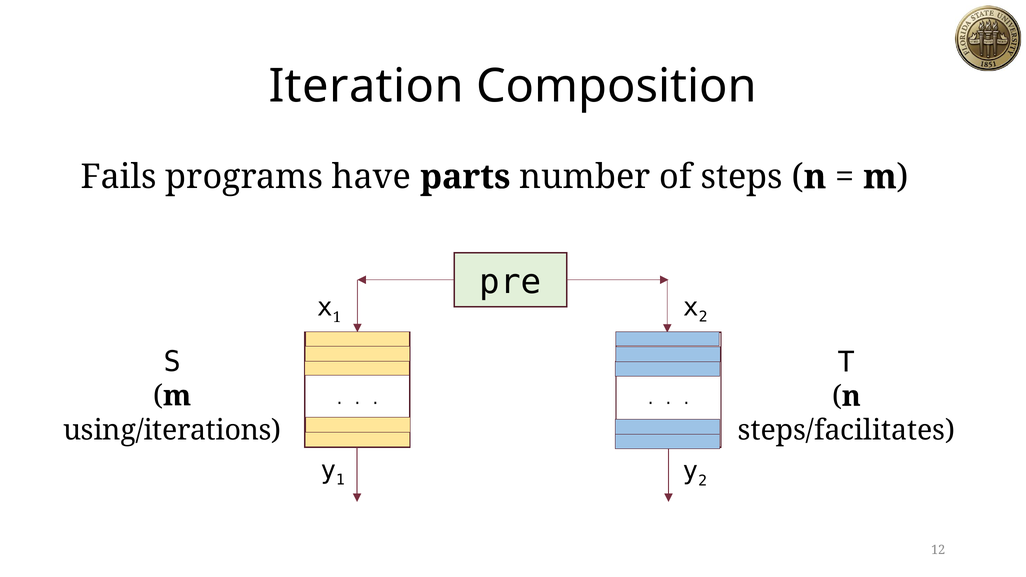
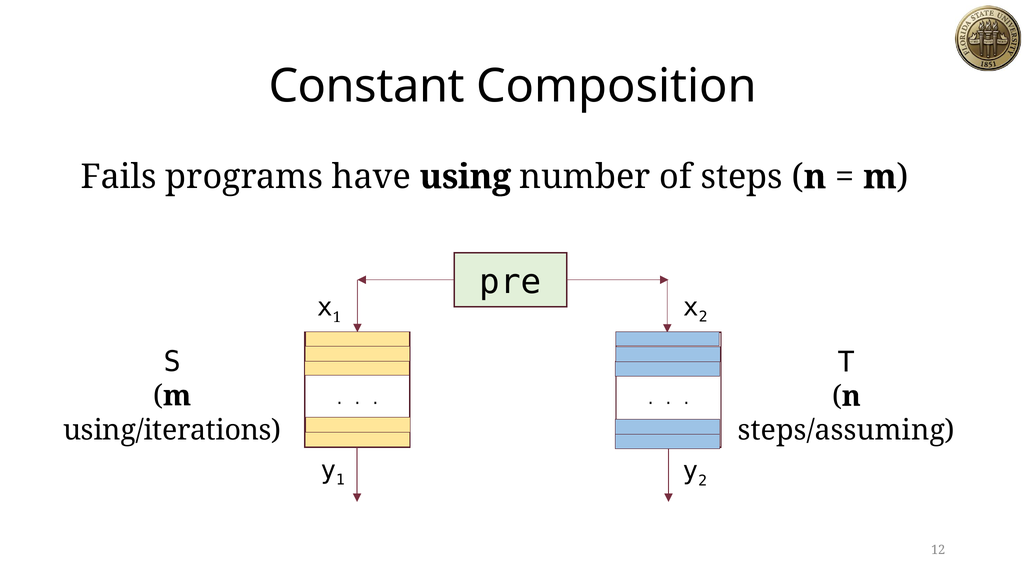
Iteration: Iteration -> Constant (367, 86)
parts: parts -> using (465, 177)
steps/facilitates: steps/facilitates -> steps/assuming (846, 431)
